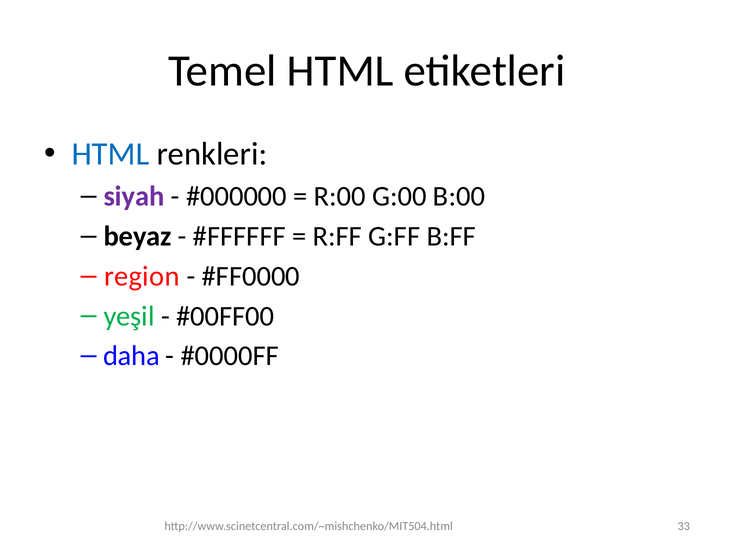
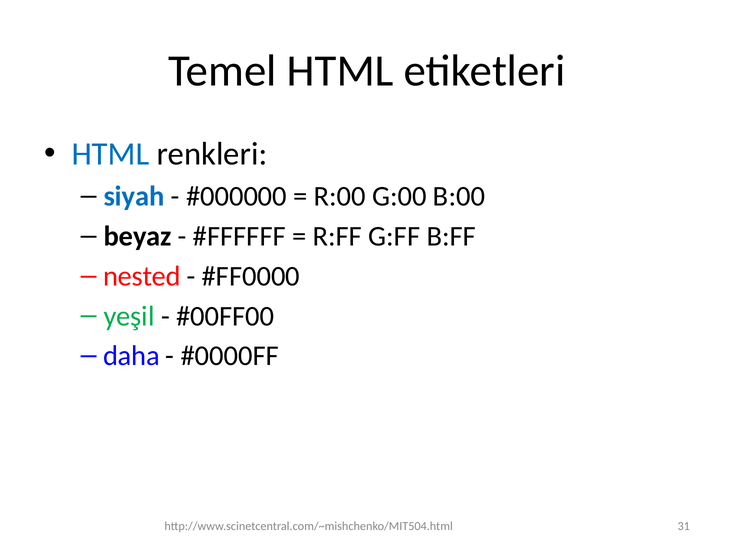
siyah colour: purple -> blue (134, 196)
region: region -> nested (142, 276)
33: 33 -> 31 (684, 526)
